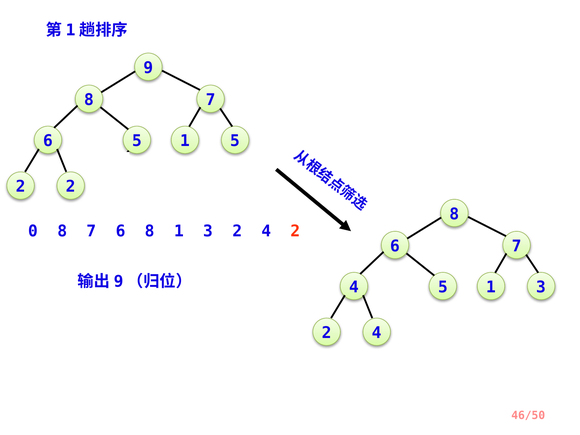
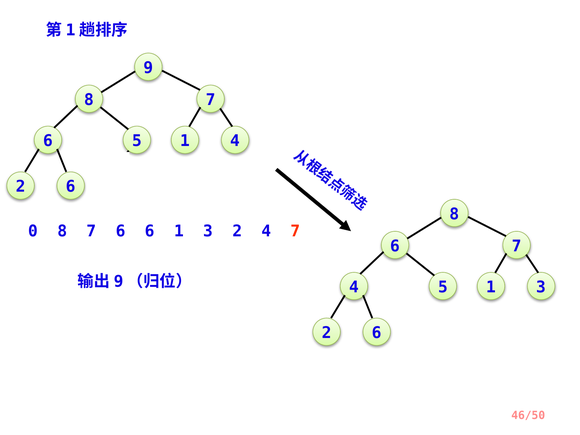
1 5: 5 -> 4 (235, 141)
2: 2 -> 6 (71, 187)
6 8: 8 -> 6 (150, 231)
2 4 2: 2 -> 7 (295, 231)
4: 4 -> 6 (377, 333)
